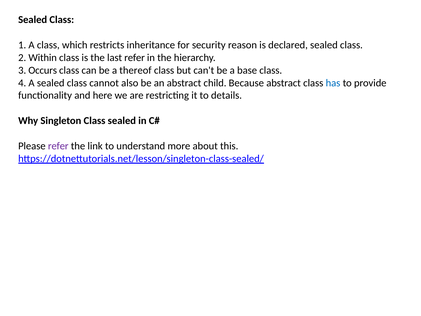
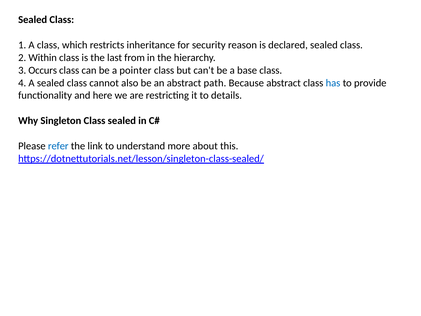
last refer: refer -> from (135, 58)
thereof: thereof -> pointer (135, 70)
child: child -> path (215, 83)
refer colour: purple -> blue (58, 146)
